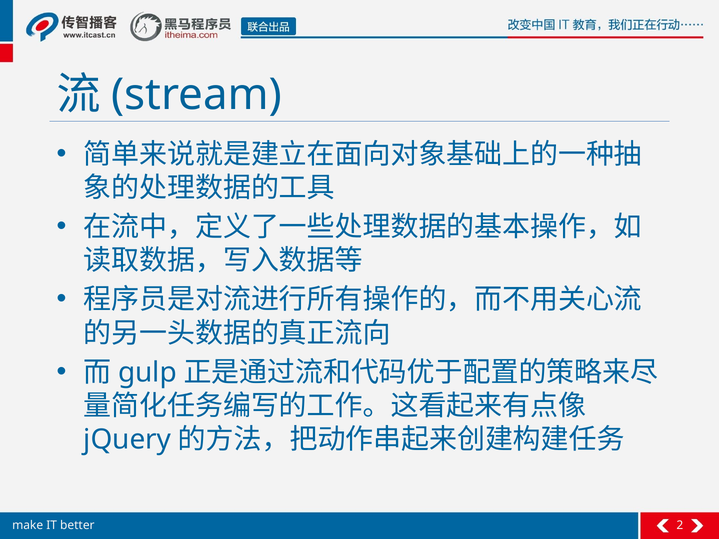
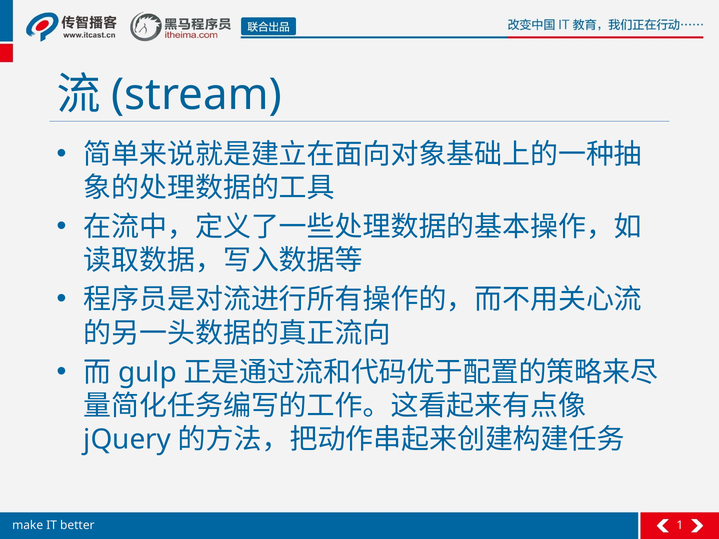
2: 2 -> 1 (680, 526)
